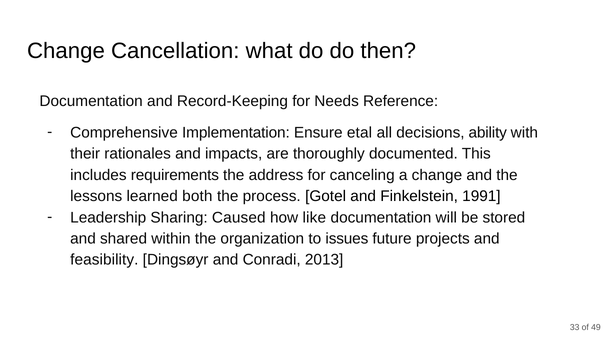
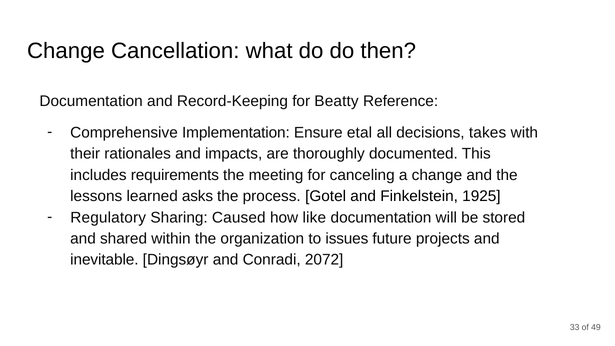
Needs: Needs -> Beatty (337, 101)
ability: ability -> takes (488, 133)
address: address -> meeting (276, 175)
both: both -> asks (198, 196)
1991: 1991 -> 1925 (481, 196)
Leadership: Leadership -> Regulatory (108, 217)
feasibility: feasibility -> inevitable (104, 260)
2013: 2013 -> 2072 (324, 260)
